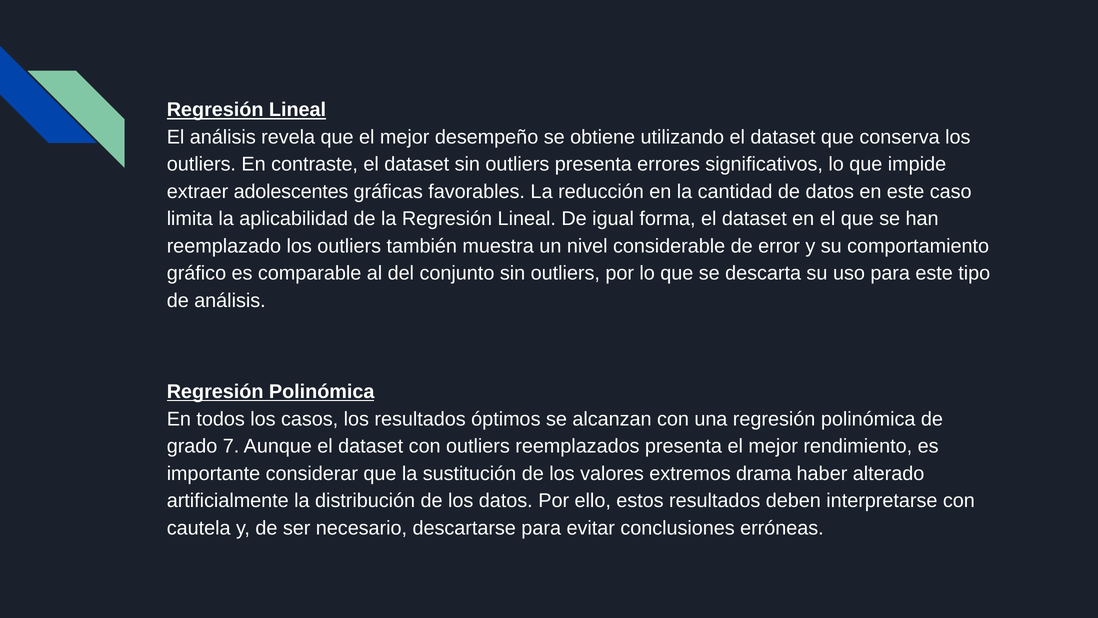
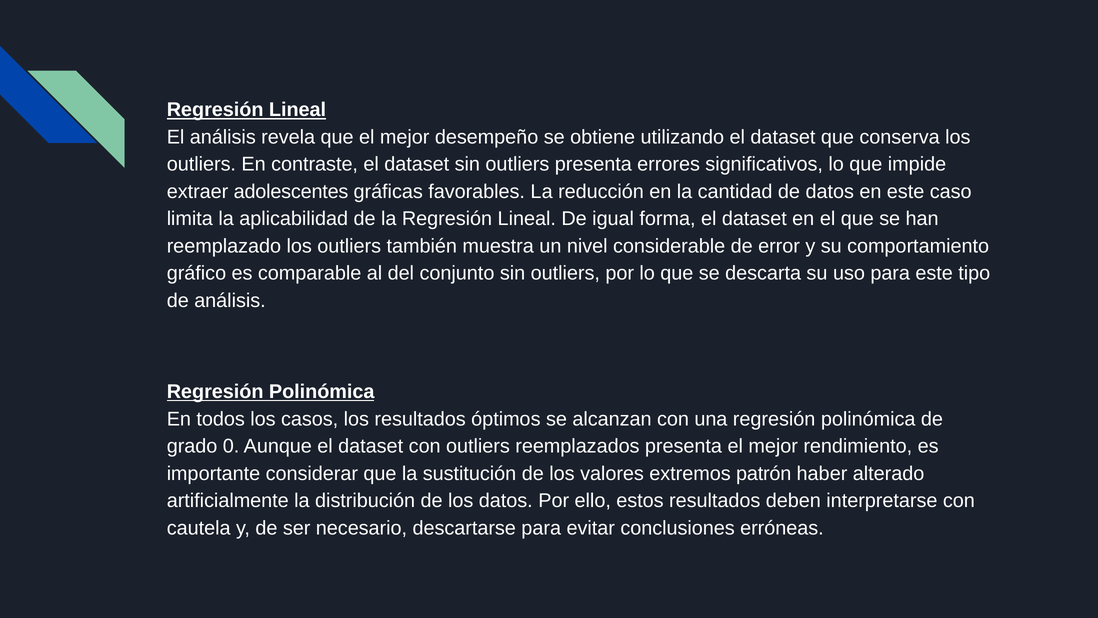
7: 7 -> 0 (231, 446)
drama: drama -> patrón (764, 473)
